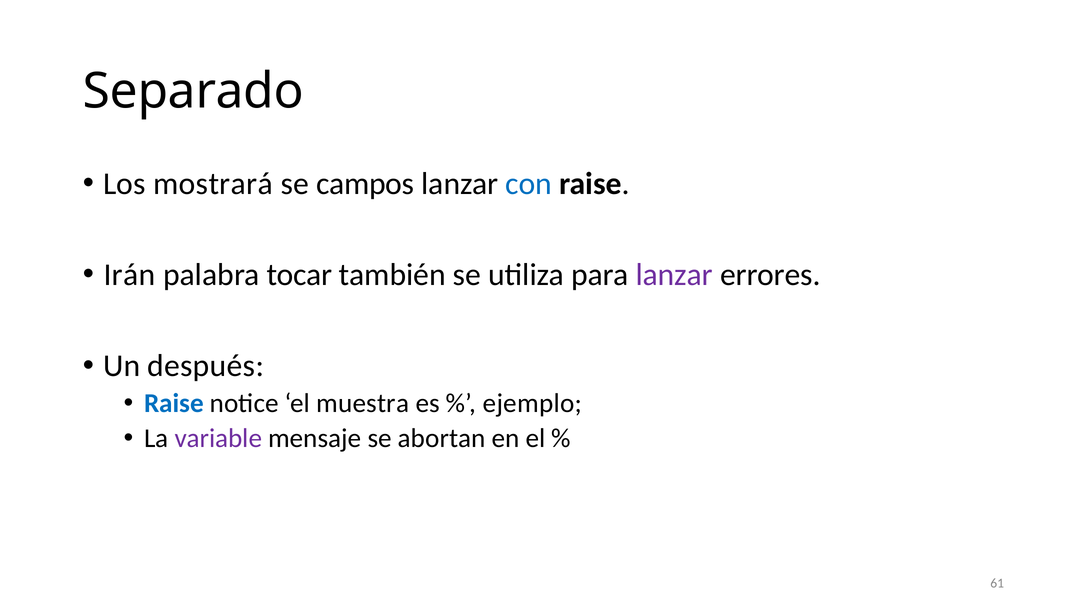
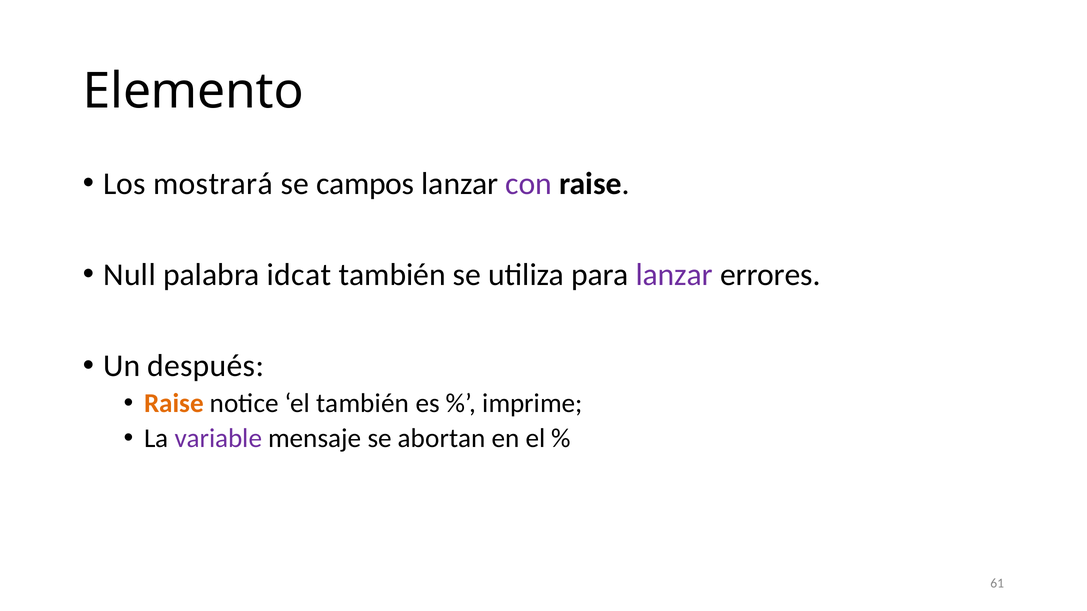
Separado: Separado -> Elemento (193, 91)
con colour: blue -> purple (529, 184)
Irán: Irán -> Null (130, 275)
tocar: tocar -> idcat (299, 275)
Raise colour: blue -> orange (174, 404)
el muestra: muestra -> también (363, 404)
ejemplo: ejemplo -> imprime (532, 404)
